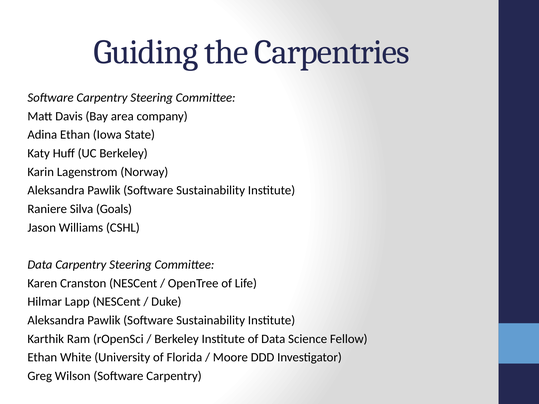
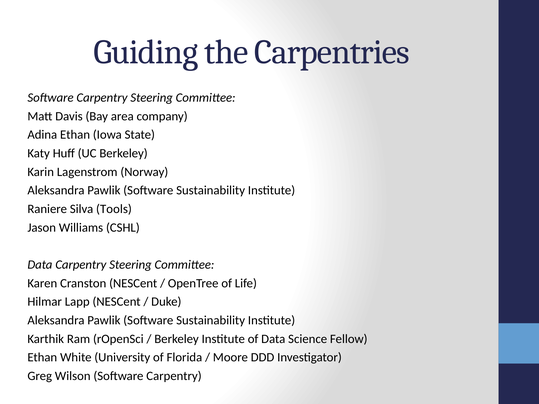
Goals: Goals -> Tools (114, 209)
